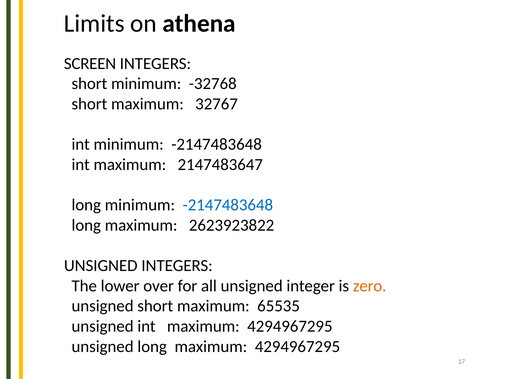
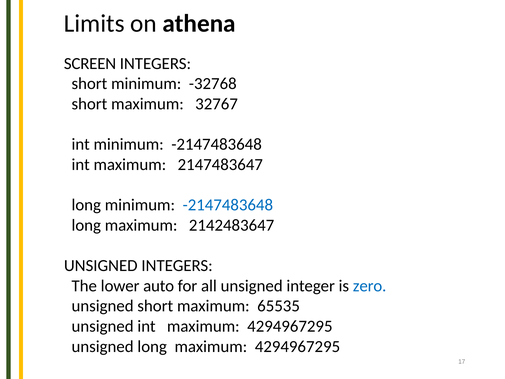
2623923822: 2623923822 -> 2142483647 (232, 225)
over: over -> auto (159, 286)
zero colour: orange -> blue (370, 286)
